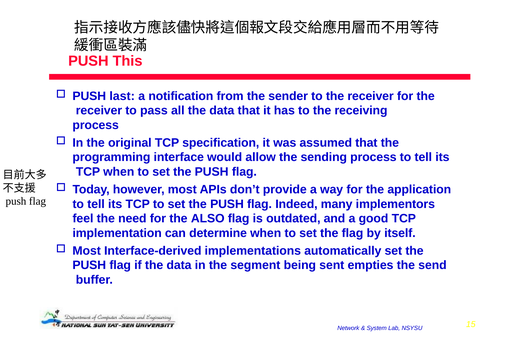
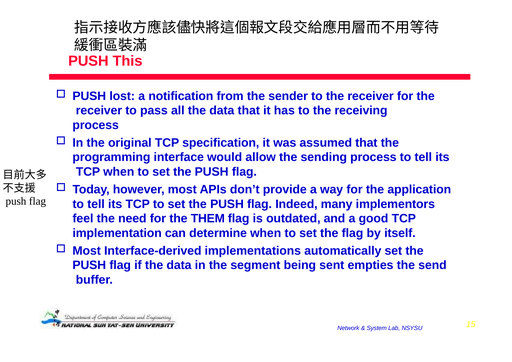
last: last -> lost (122, 96)
ALSO: ALSO -> THEM (208, 219)
